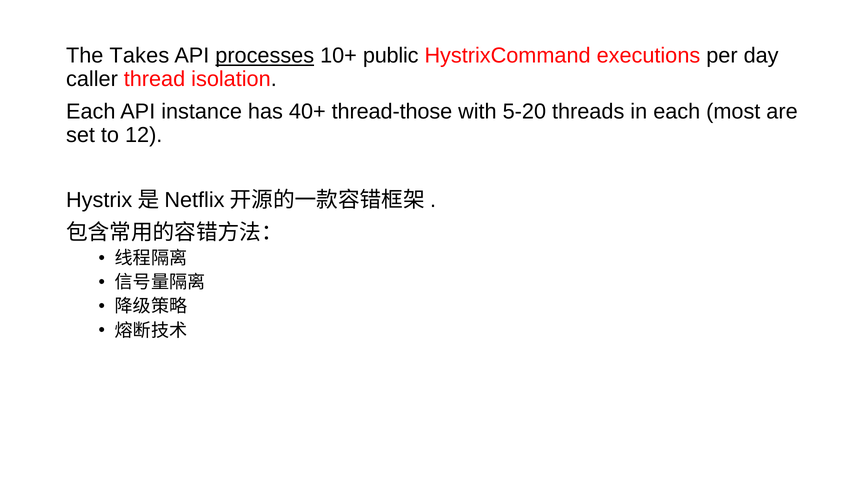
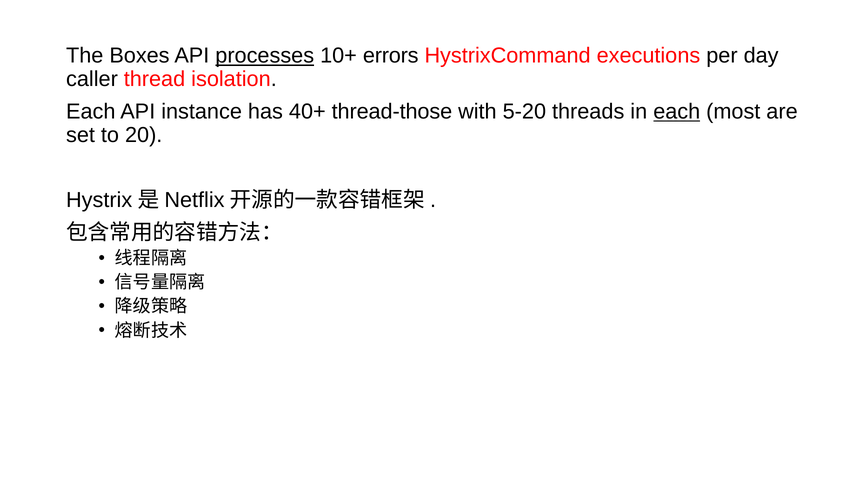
Takes: Takes -> Boxes (139, 56)
public: public -> errors (391, 56)
each underline: none -> present (677, 112)
12: 12 -> 20 (144, 135)
